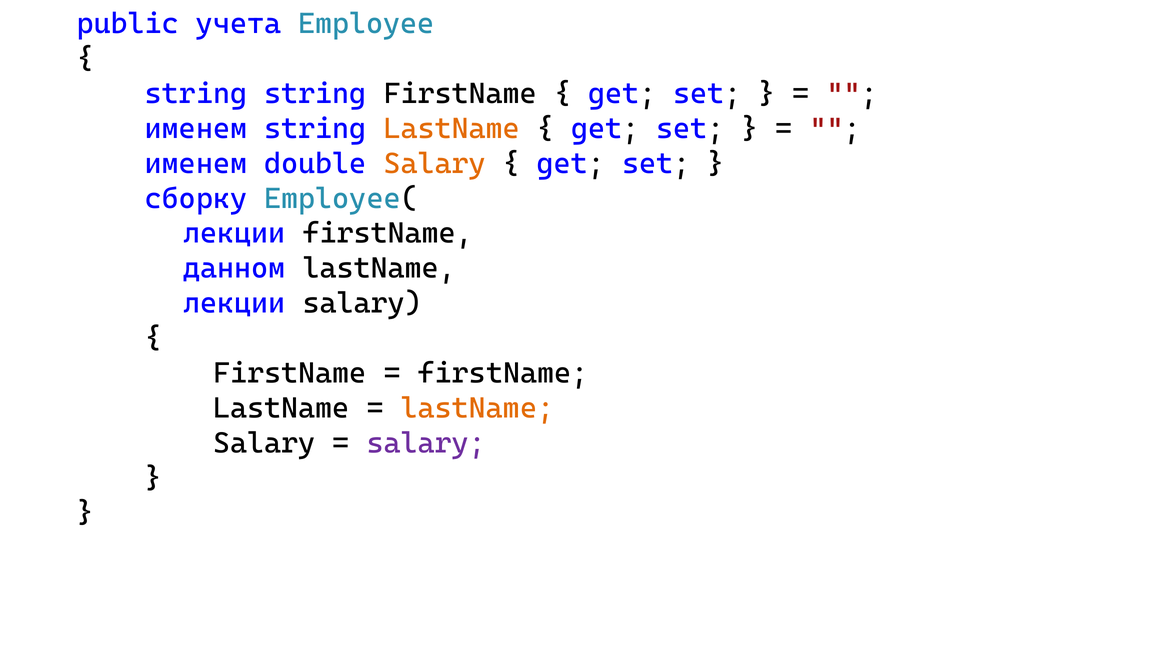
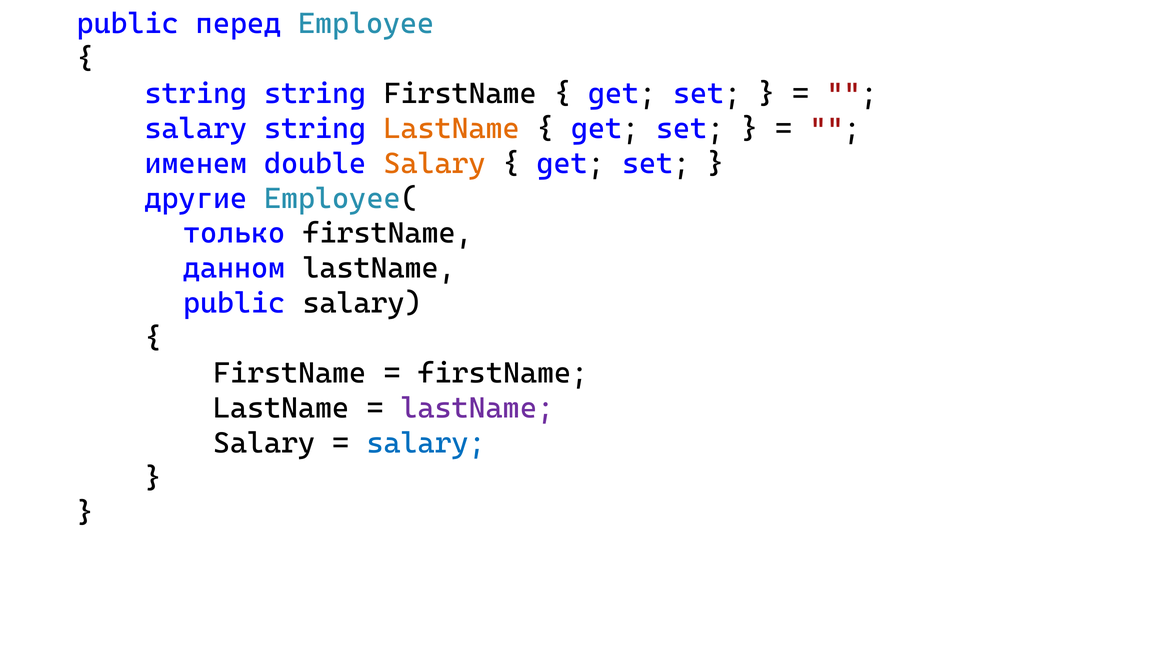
учета: учета -> перед (239, 24)
именем: именем -> salary (196, 129)
сборку: сборку -> другие (196, 198)
лекции: лекции -> только (234, 233)
лекции: лекции -> public (234, 303)
lastName colour: orange -> purple (477, 408)
salary colour: purple -> blue (426, 443)
